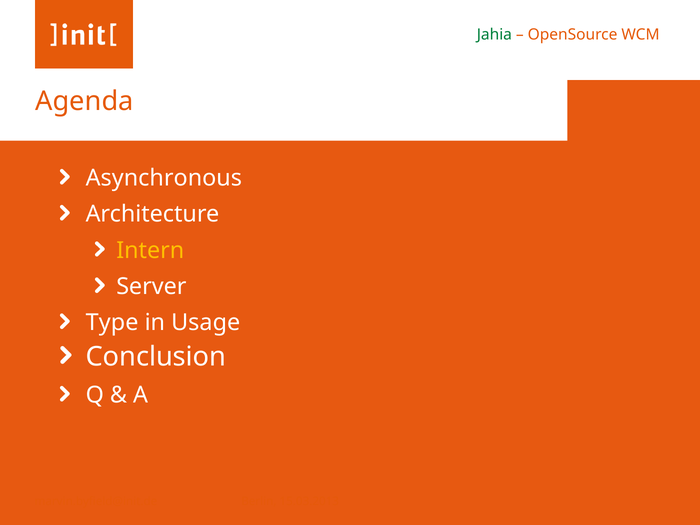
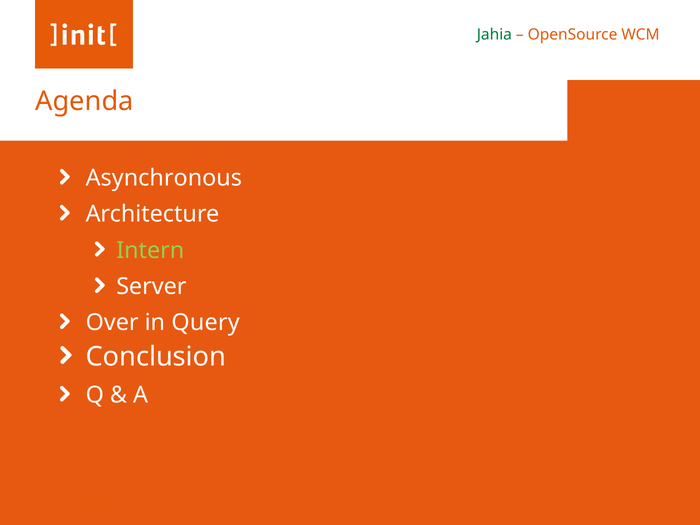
Intern colour: yellow -> light green (150, 250)
Type: Type -> Over (112, 323)
Usage: Usage -> Query (206, 323)
